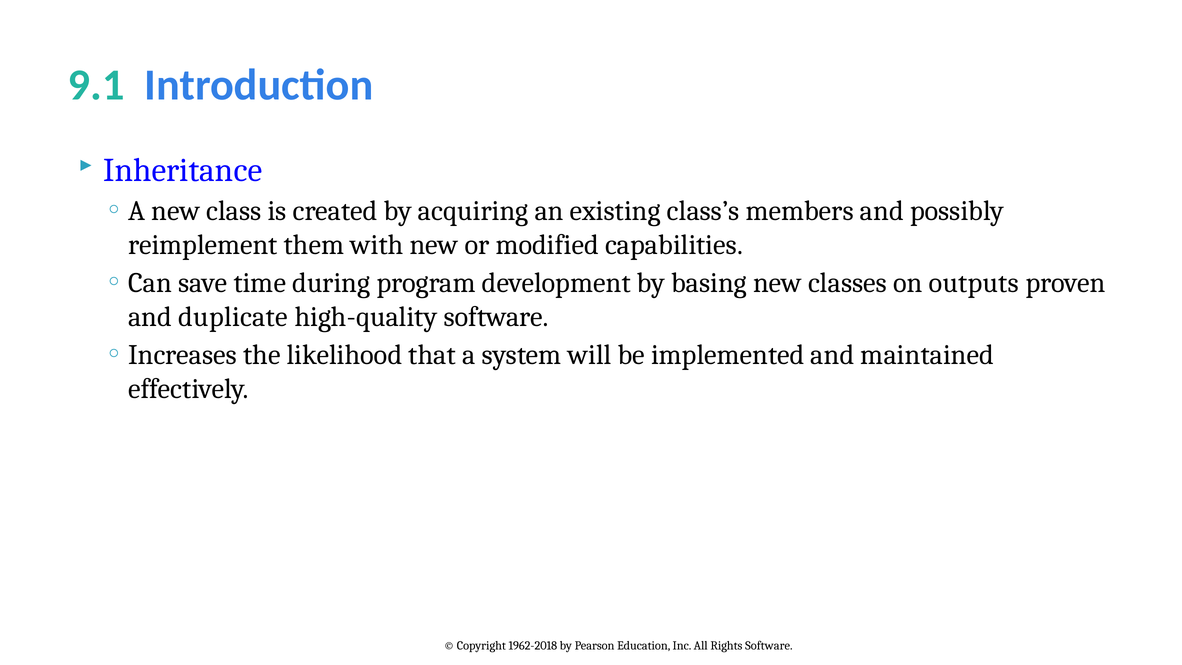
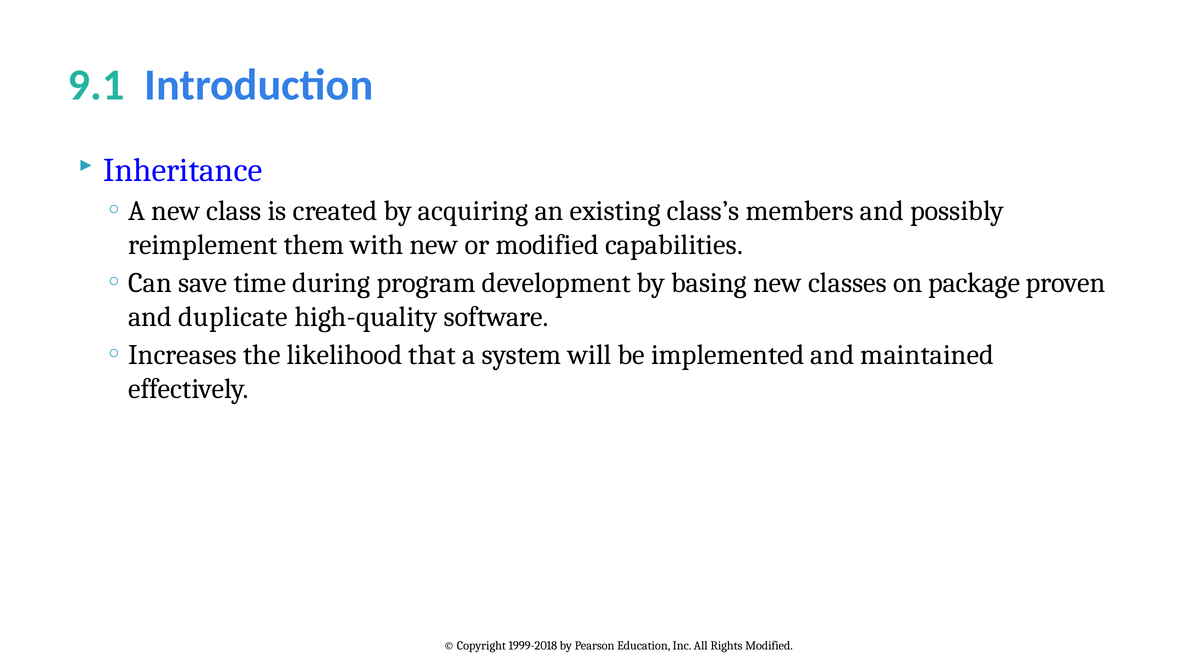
outputs: outputs -> package (974, 283)
1962-2018: 1962-2018 -> 1999-2018 (533, 646)
Rights Software: Software -> Modified (769, 646)
